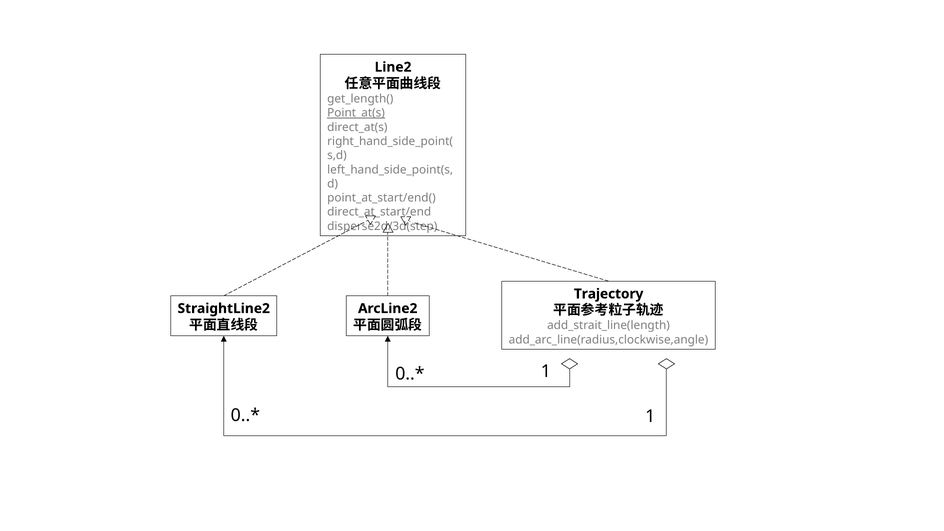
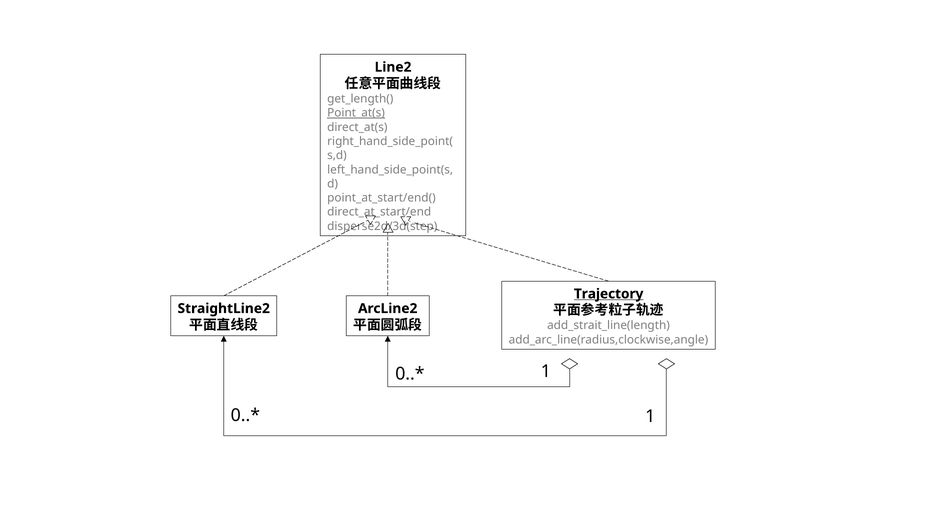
Trajectory underline: none -> present (609, 294)
